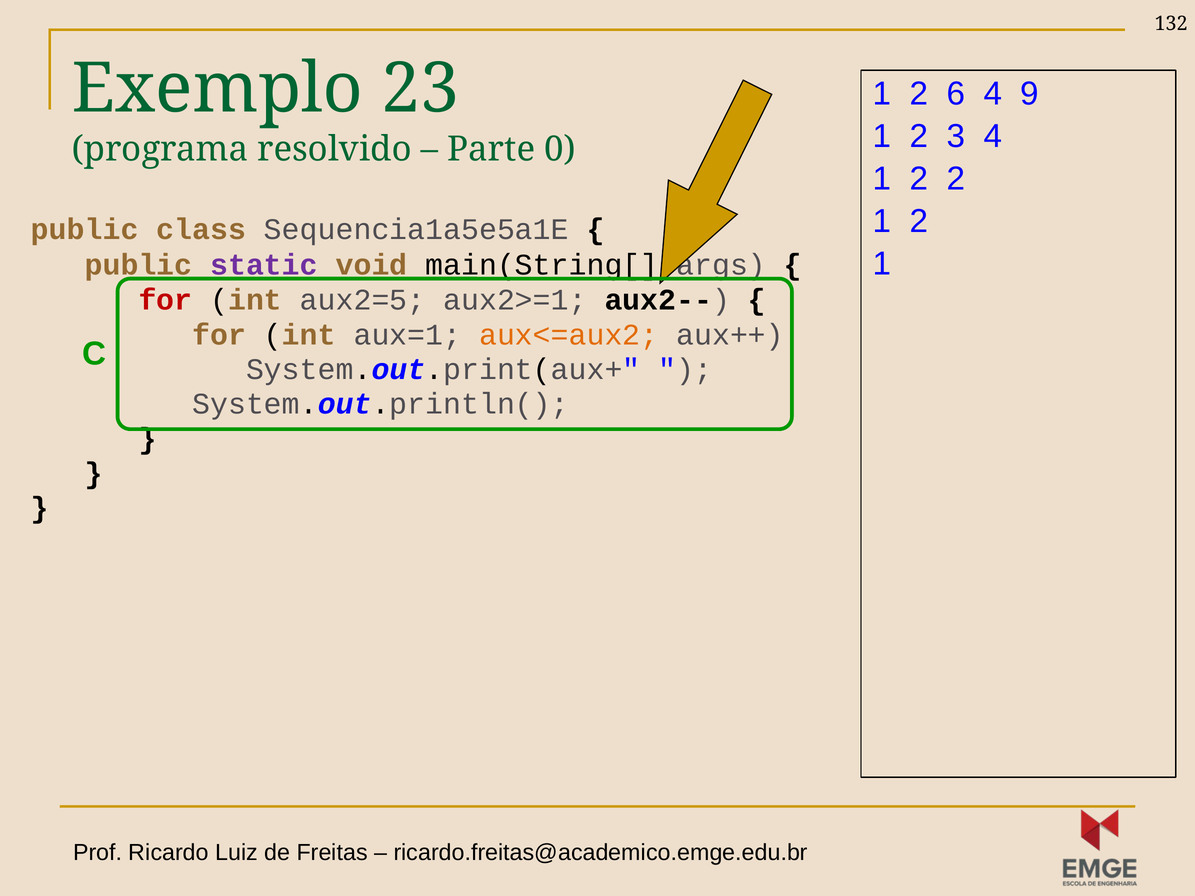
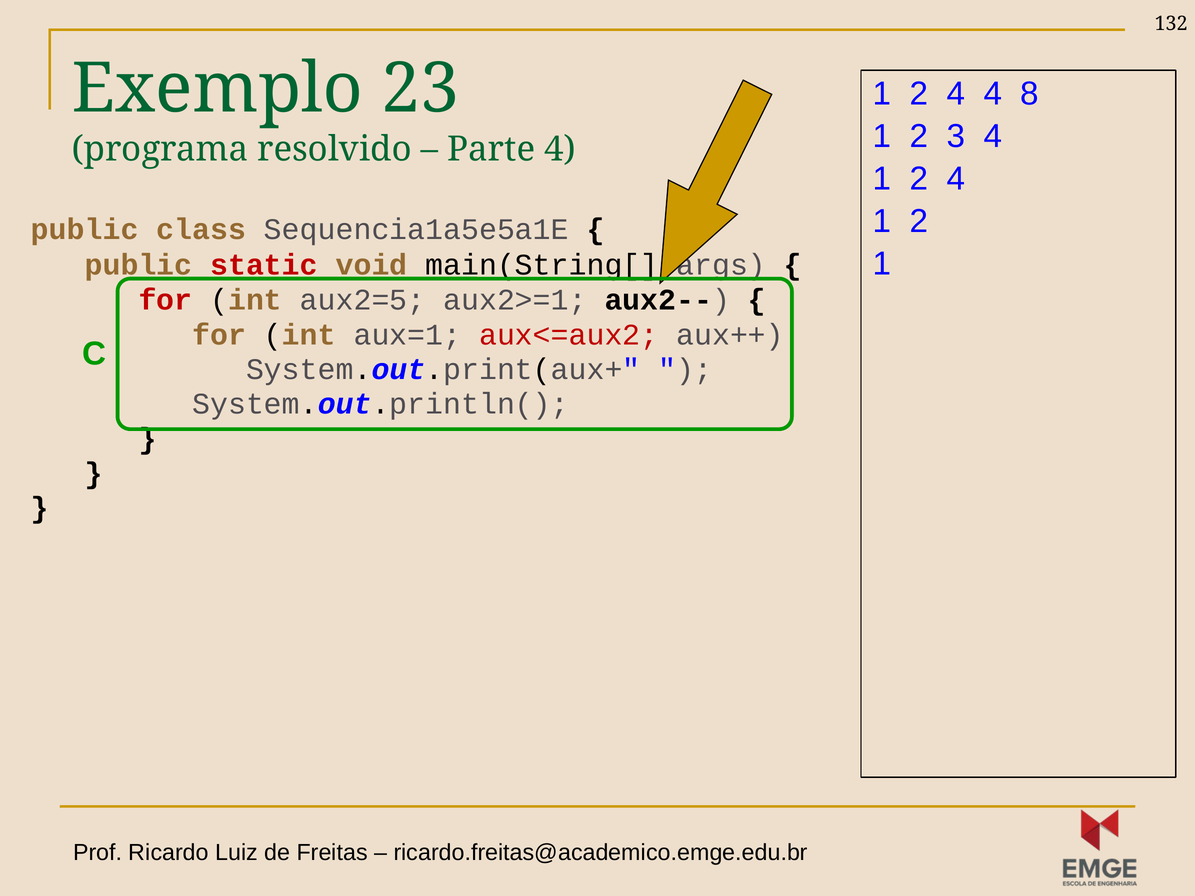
6: 6 -> 4 (956, 94)
9: 9 -> 8 (1030, 94)
Parte 0: 0 -> 4 (560, 149)
2: 2 -> 4 (956, 179)
static colour: purple -> red (264, 265)
aux<=aux2 colour: orange -> red (569, 335)
